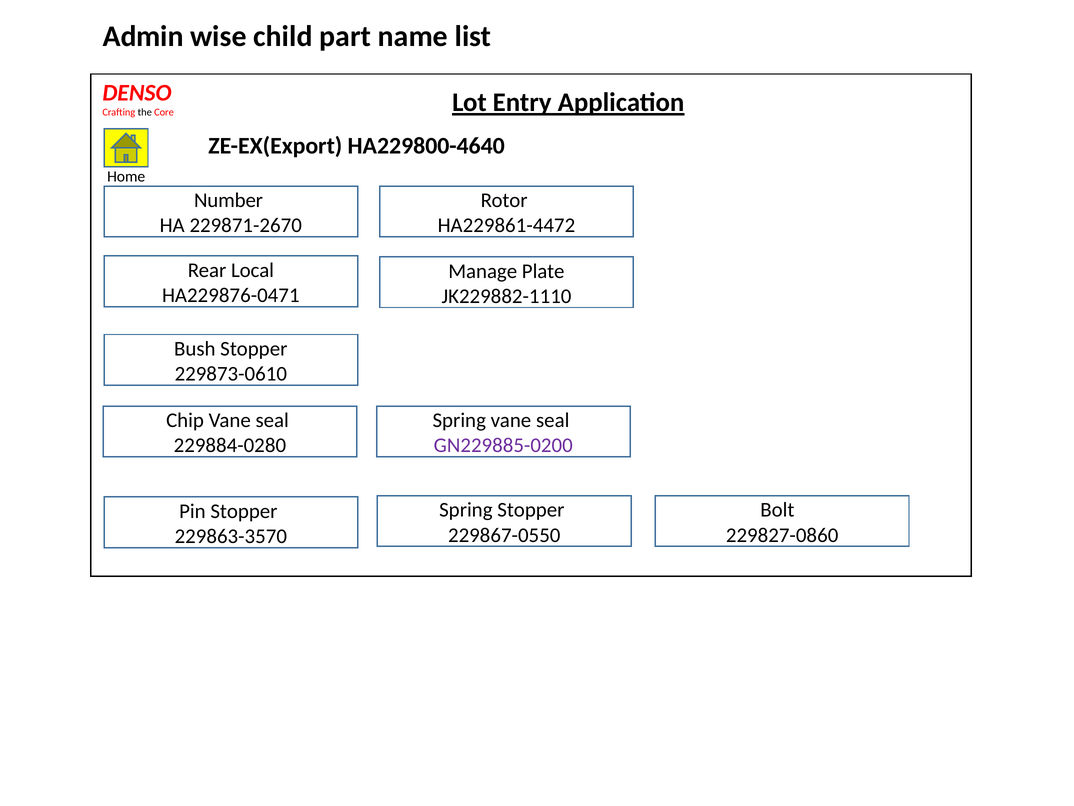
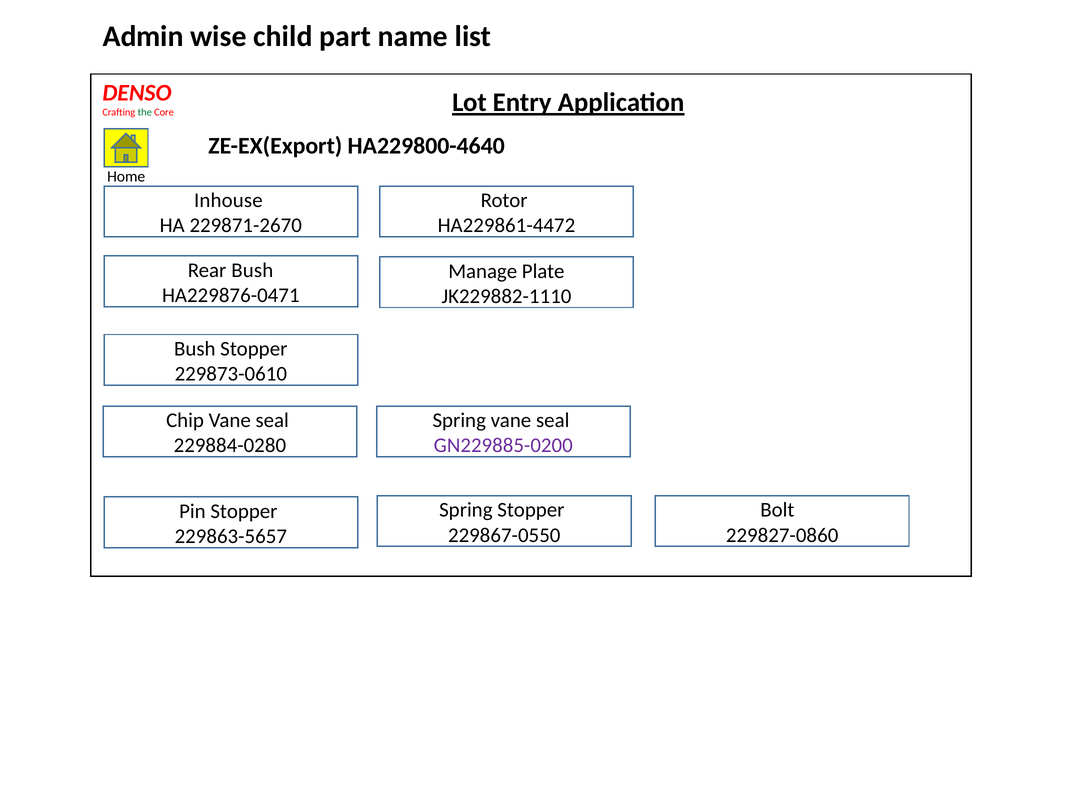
the colour: black -> green (145, 112)
Number: Number -> Inhouse (228, 200)
Rear Local: Local -> Bush (252, 270)
229863-3570: 229863-3570 -> 229863-5657 (231, 536)
